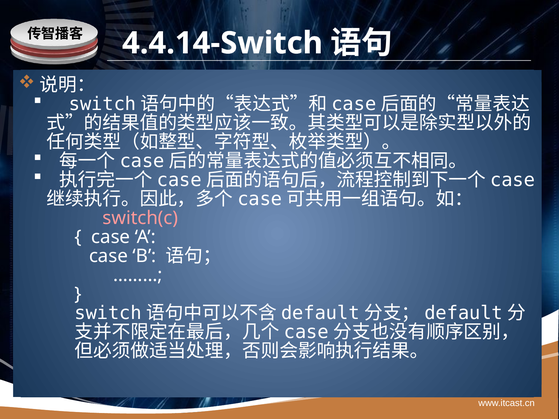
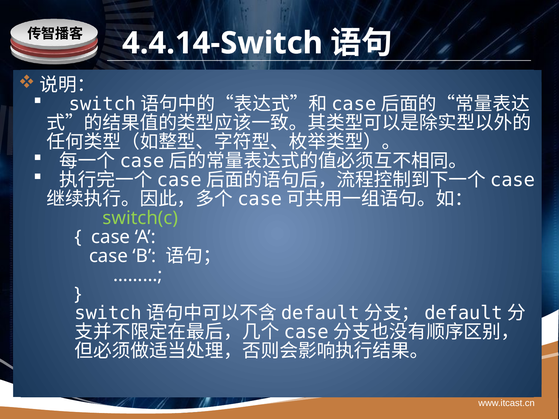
switch(c colour: pink -> light green (140, 218)
